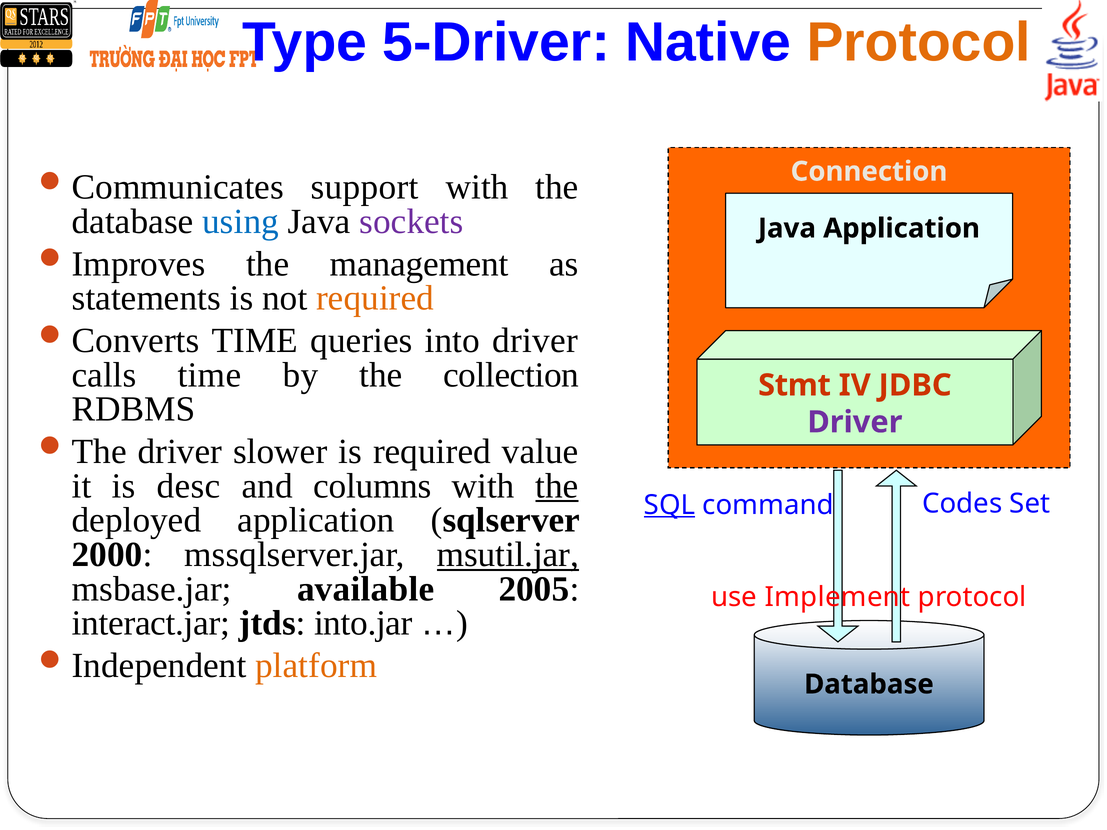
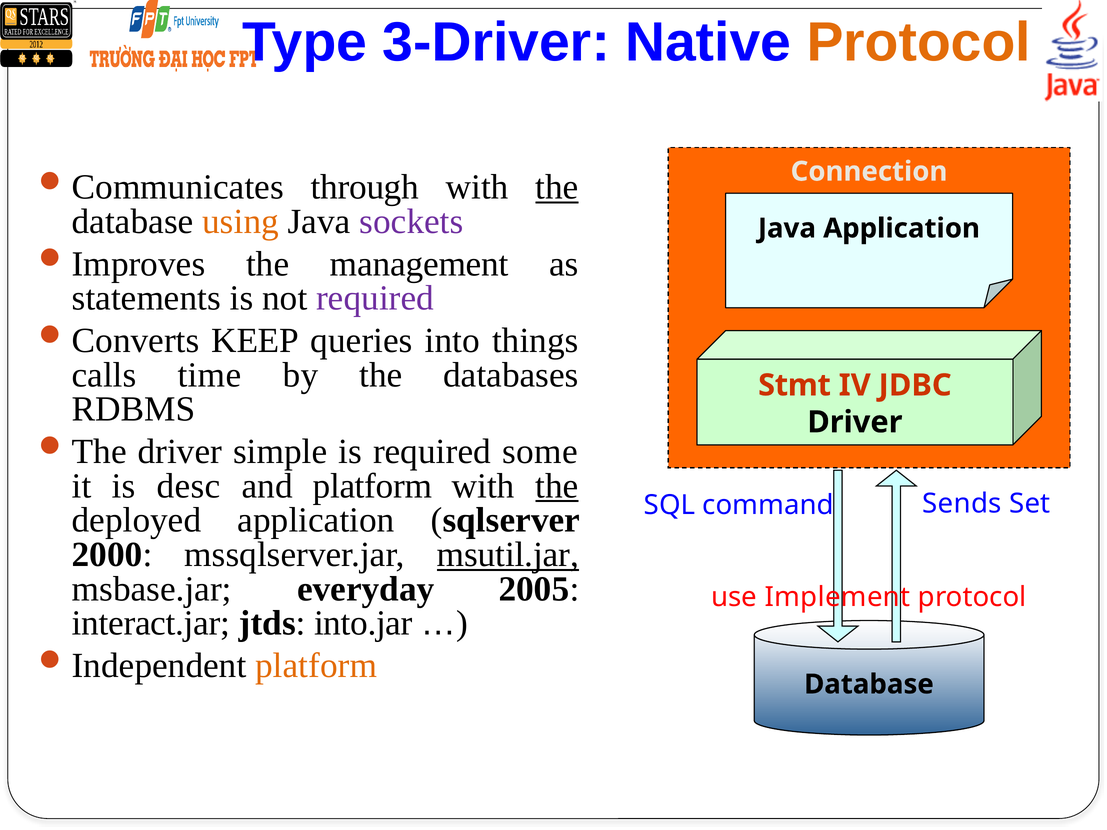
5-Driver: 5-Driver -> 3-Driver (496, 43)
support: support -> through (365, 187)
the underline: none -> present (557, 187)
using colour: blue -> orange (241, 222)
required colour: orange -> purple (375, 298)
TIME: TIME -> KEEP (255, 341)
into driver: driver -> things (535, 341)
collection: collection -> databases (511, 375)
Driver colour: purple -> black (855, 422)
slower: slower -> simple (280, 452)
value: value -> some (540, 452)
and columns: columns -> platform (372, 486)
SQL underline: present -> none (670, 505)
Codes: Codes -> Sends (962, 504)
available: available -> everyday (366, 589)
